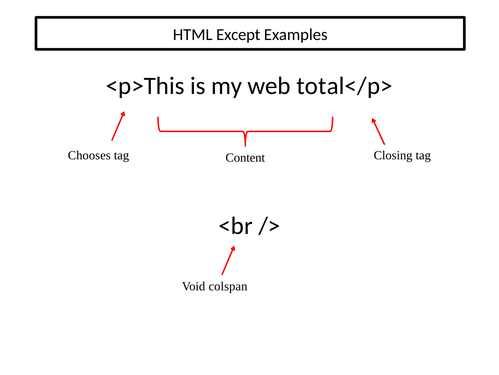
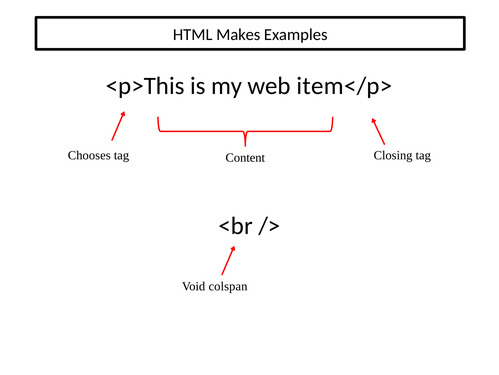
Except: Except -> Makes (238, 34)
total</p>: total</p> -> item</p> (345, 86)
